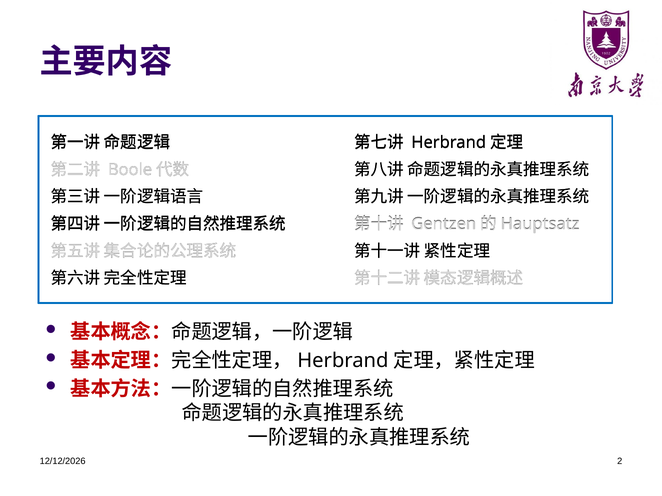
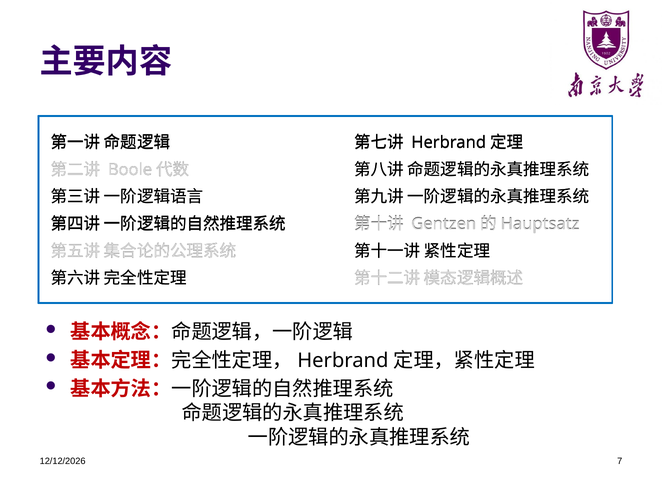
2: 2 -> 7 (620, 462)
